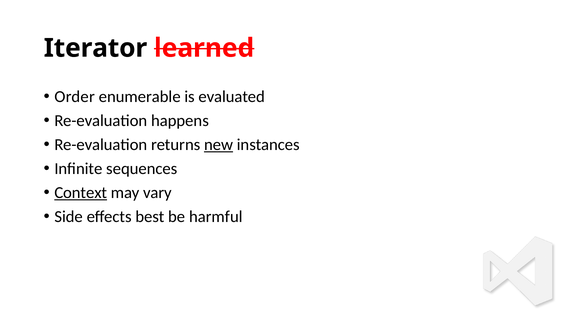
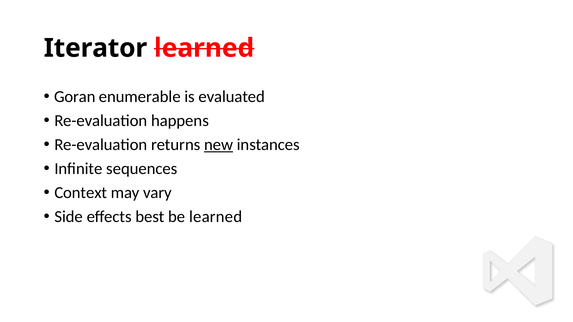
Order: Order -> Goran (75, 97)
Context underline: present -> none (81, 193)
be harmful: harmful -> learned (216, 217)
